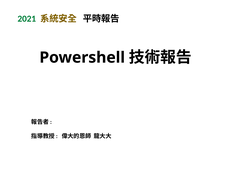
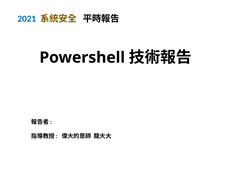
2021 colour: green -> blue (27, 19)
